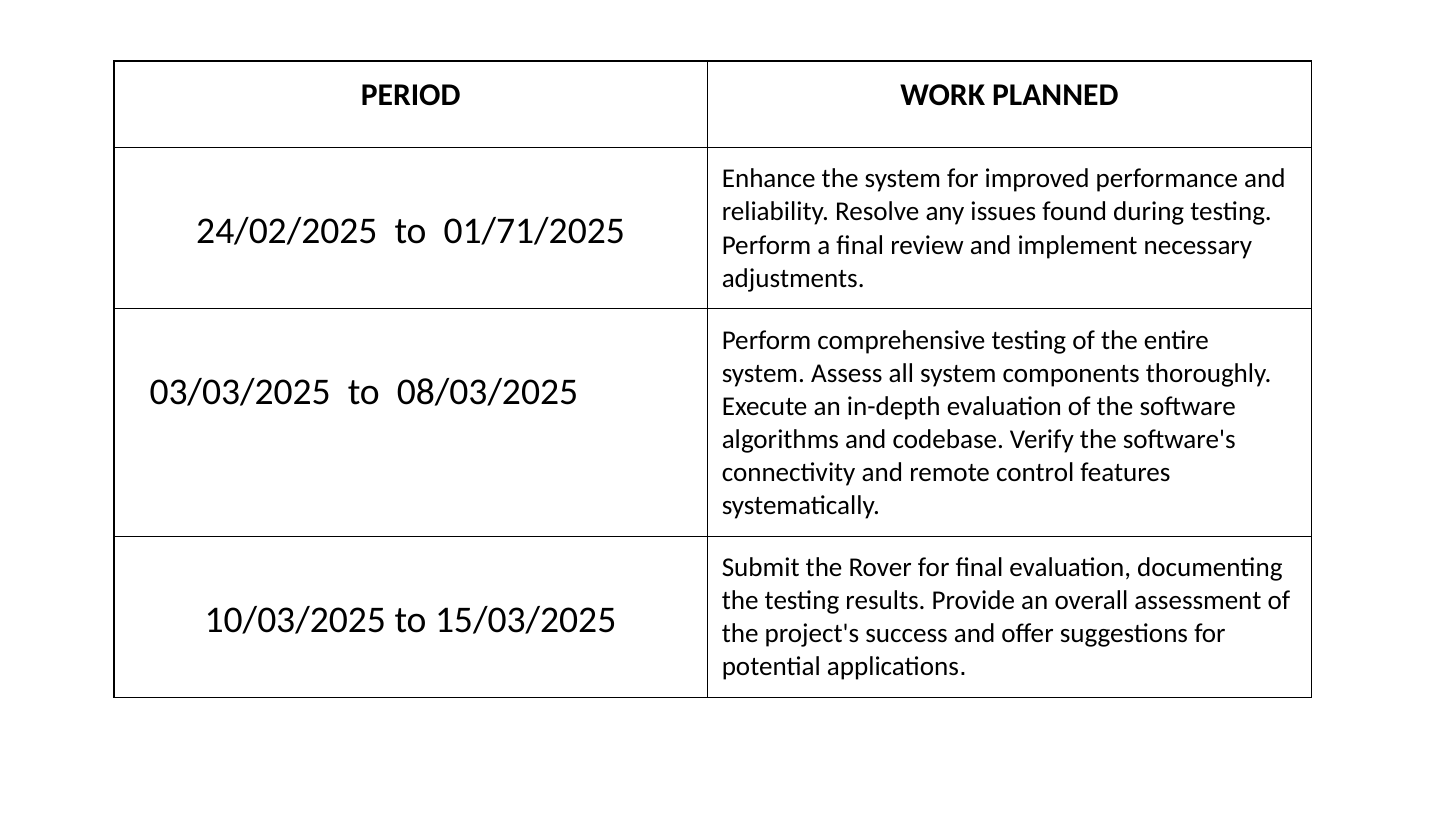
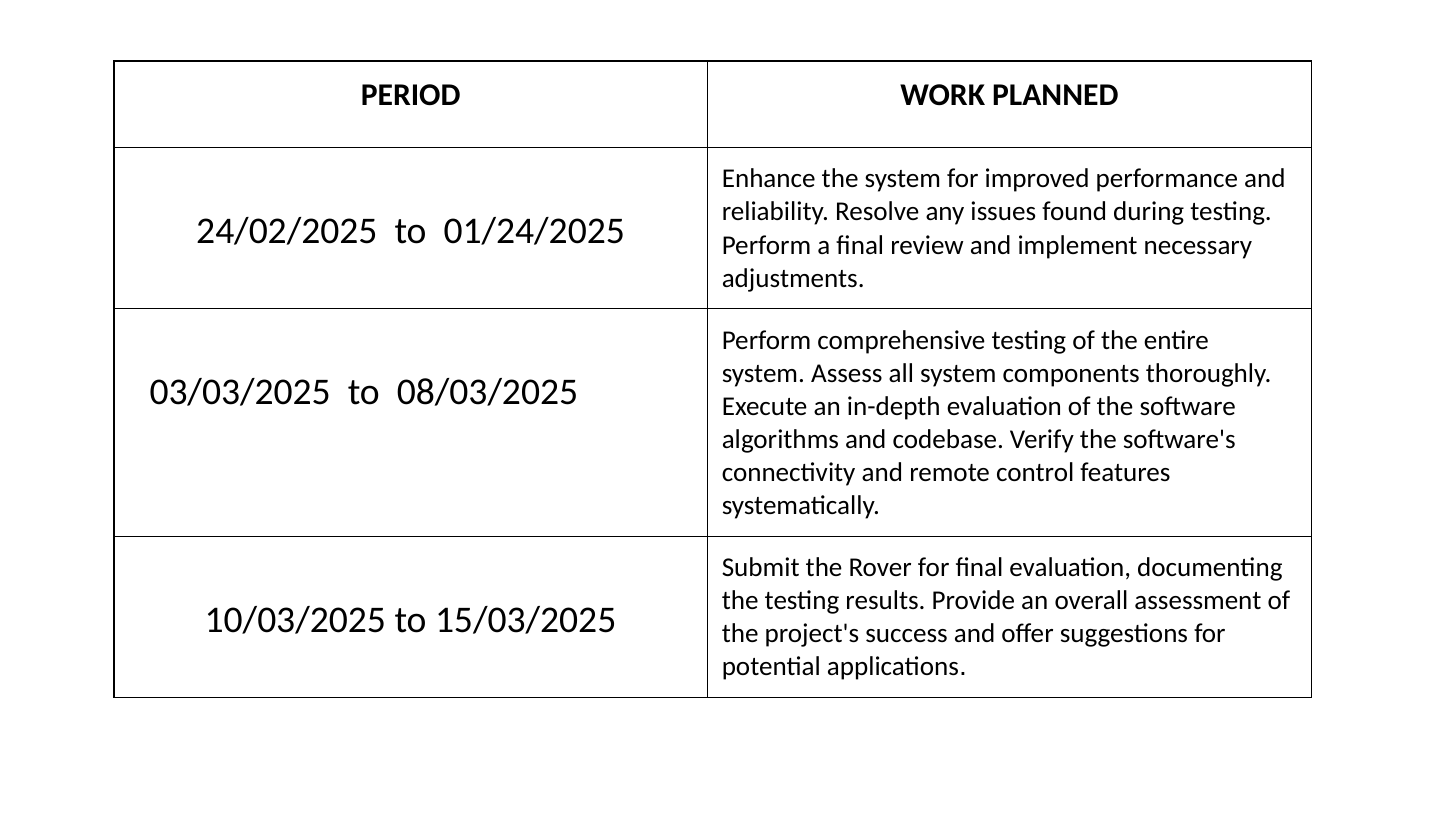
01/71/2025: 01/71/2025 -> 01/24/2025 (534, 231)
